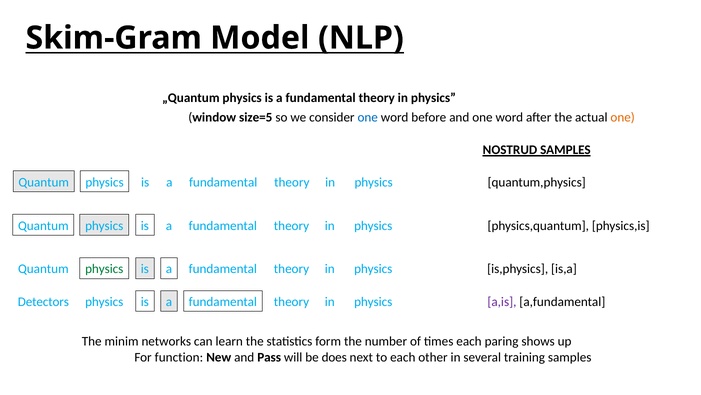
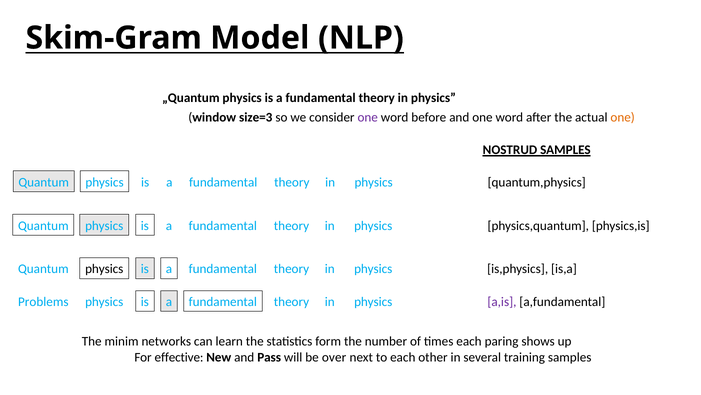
size=5: size=5 -> size=3 (256, 117)
one colour: blue -> purple (368, 117)
physics colour: green -> black (104, 269)
Detectors: Detectors -> Problems (43, 301)
function: function -> effective (179, 357)
does: does -> over (334, 357)
